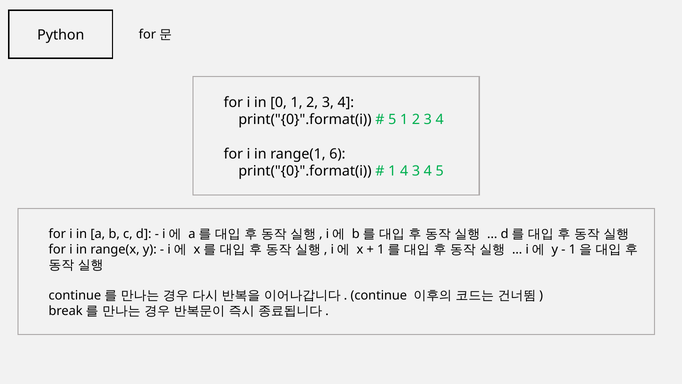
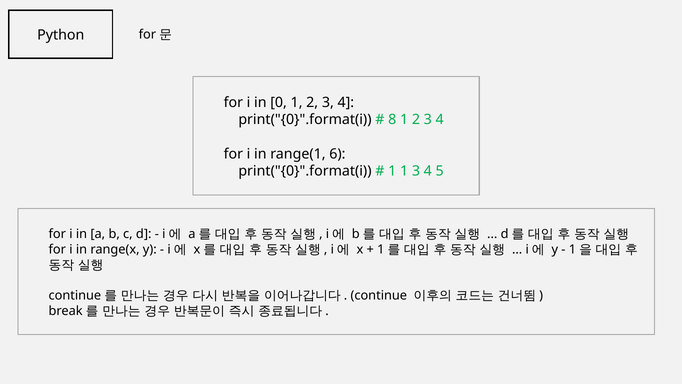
5: 5 -> 8 (392, 120)
1 4: 4 -> 1 (404, 171)
